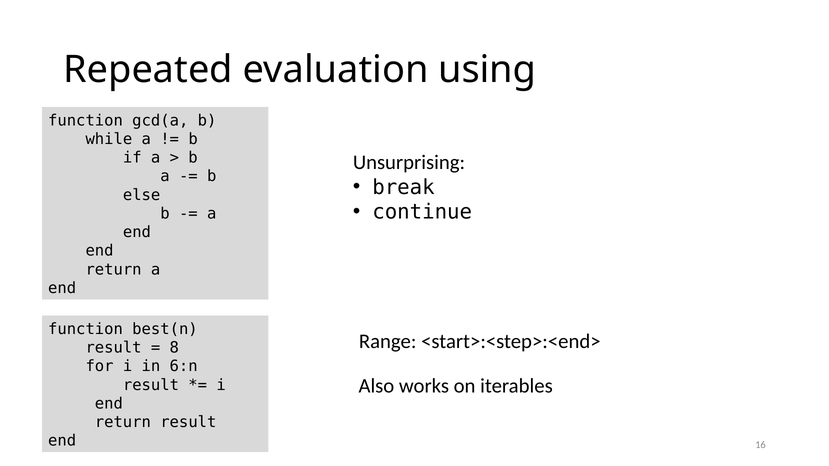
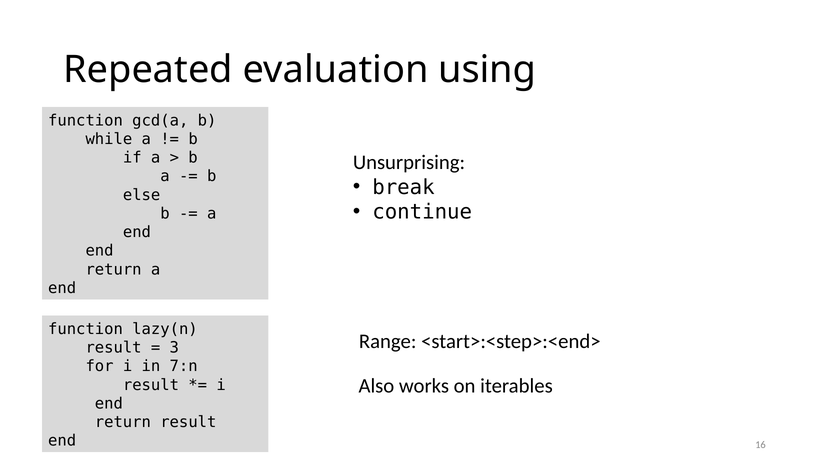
best(n: best(n -> lazy(n (165, 329)
8: 8 -> 3 (174, 348)
6:n: 6:n -> 7:n (184, 366)
